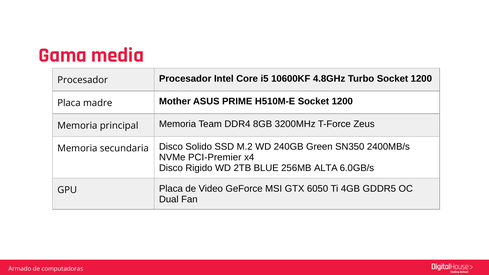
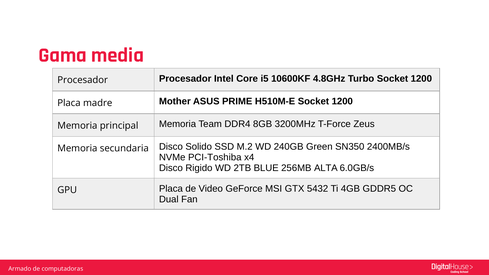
PCI-Premier: PCI-Premier -> PCI-Toshiba (215, 158)
6050: 6050 -> 5432 (318, 189)
